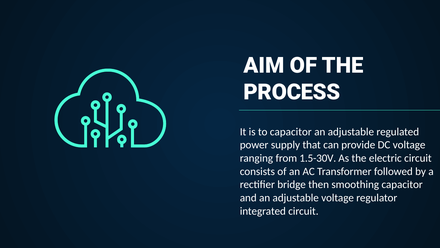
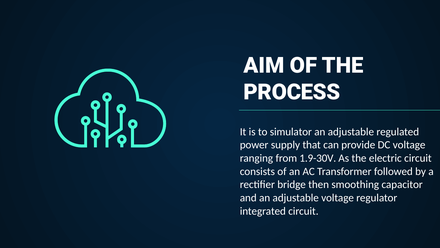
to capacitor: capacitor -> simulator (291, 131)
1.5-30V: 1.5-30V -> 1.9-30V (318, 158)
